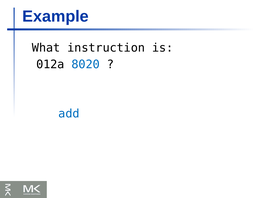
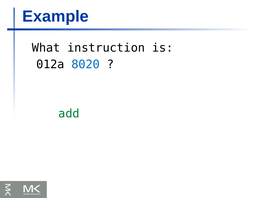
add colour: blue -> green (69, 114)
